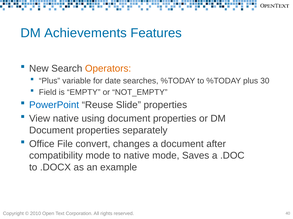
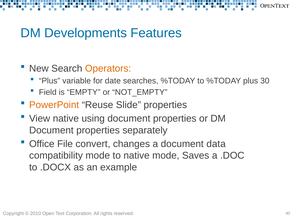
Achievements: Achievements -> Developments (86, 33)
PowerPoint colour: blue -> orange (54, 105)
after: after -> data (216, 144)
